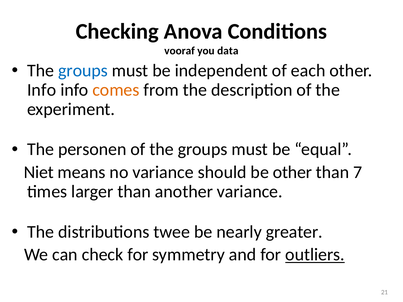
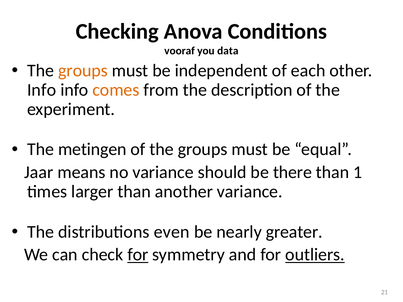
groups colour: blue -> orange (83, 71)
personen: personen -> metingen (92, 150)
Niet: Niet -> Jaar (39, 172)
be other: other -> there (292, 172)
7: 7 -> 1 (358, 172)
twee: twee -> even (172, 232)
for underline: none -> present (138, 255)
